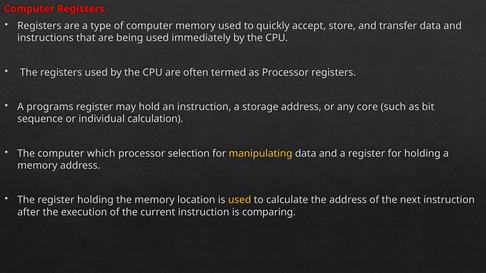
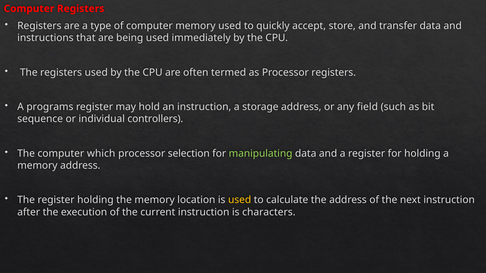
core: core -> field (367, 107)
calculation: calculation -> controllers (155, 119)
manipulating colour: yellow -> light green (261, 154)
comparing: comparing -> characters (269, 212)
